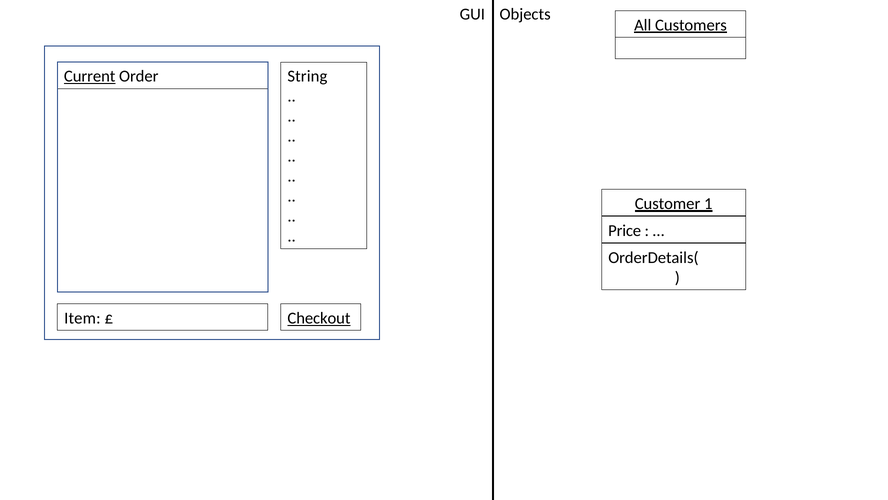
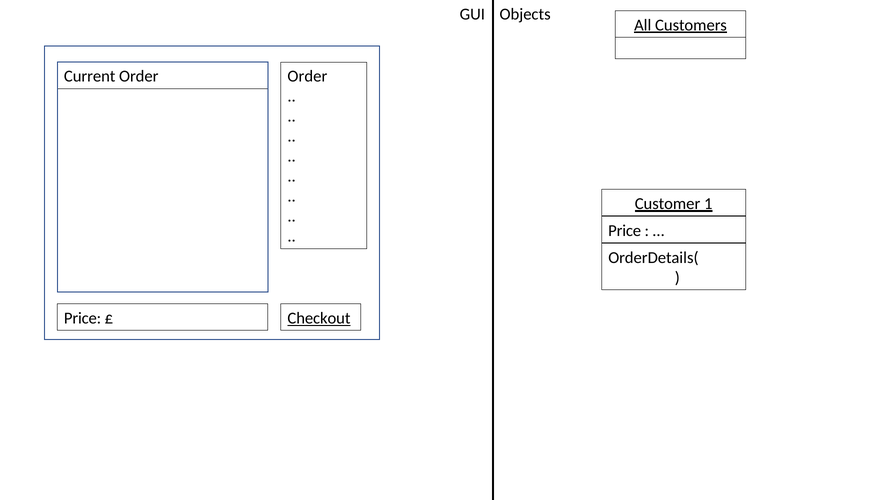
Current underline: present -> none (90, 76)
String: String -> Order (307, 76)
Item: Item -> Price (83, 318)
